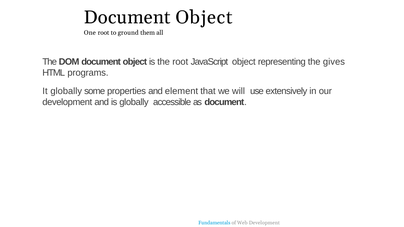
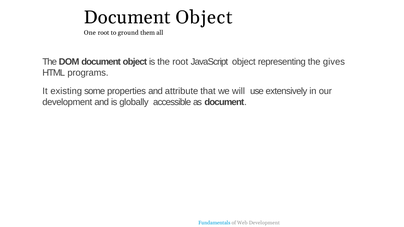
It globally: globally -> existing (66, 91)
element: element -> attribute (182, 91)
